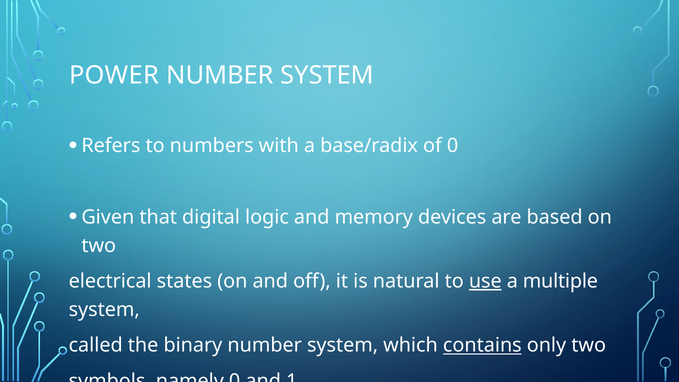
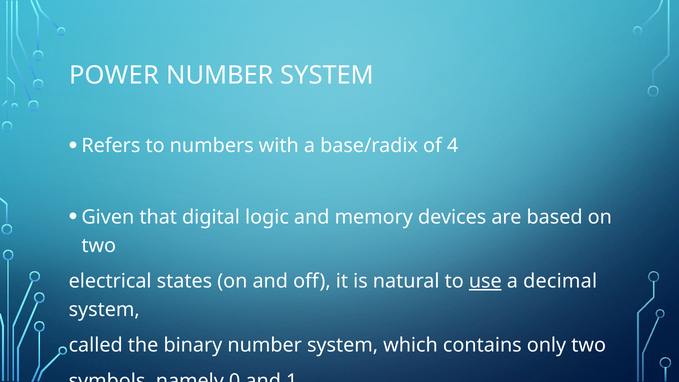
of 0: 0 -> 4 (453, 146)
multiple: multiple -> decimal (560, 281)
contains underline: present -> none (482, 345)
